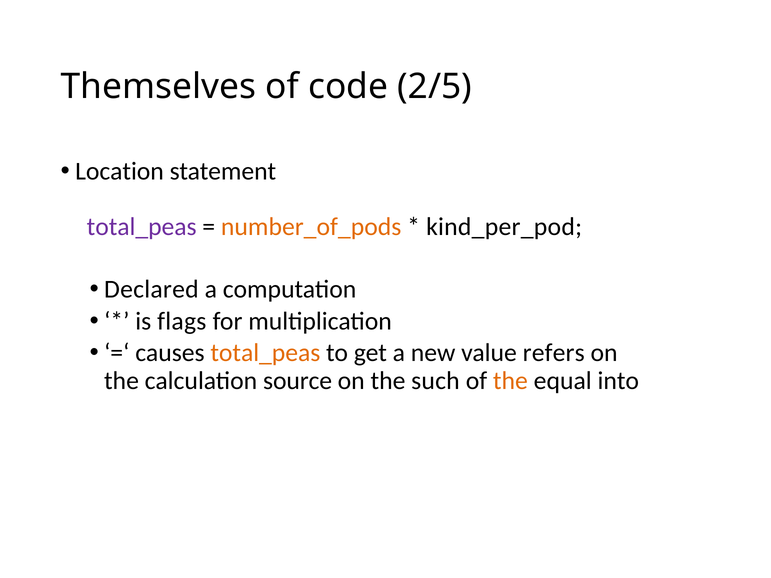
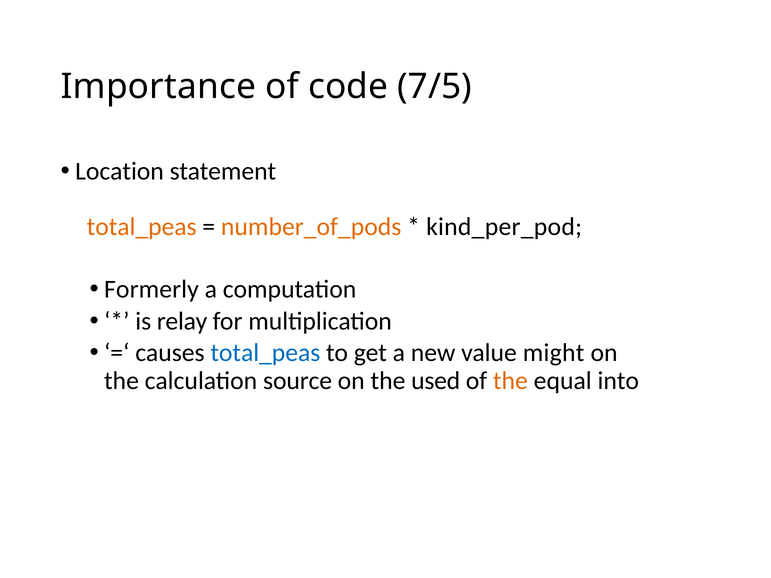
Themselves: Themselves -> Importance (158, 86)
2/5: 2/5 -> 7/5 (435, 86)
total_peas colour: purple -> orange (142, 227)
Declared: Declared -> Formerly (151, 290)
flags: flags -> relay (182, 321)
total_peas colour: orange -> blue (265, 353)
refers: refers -> might (554, 353)
such: such -> used (436, 381)
